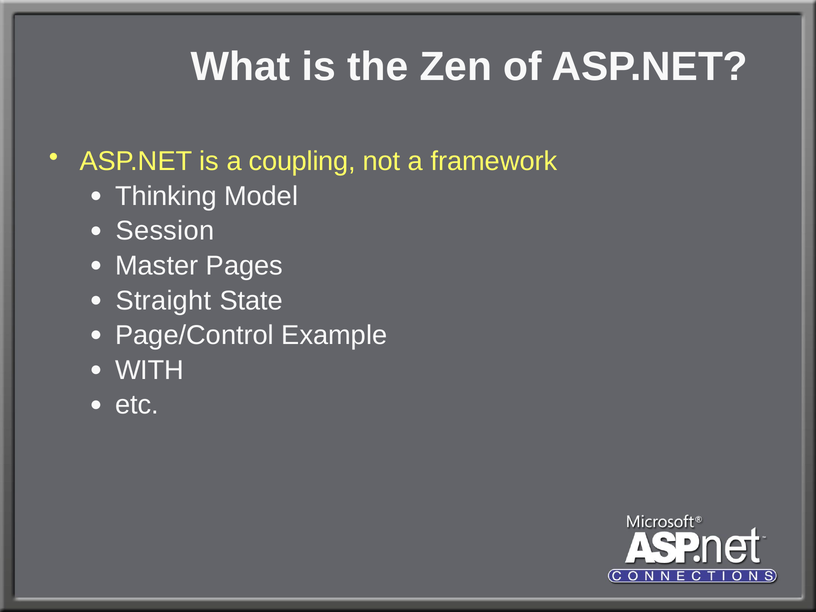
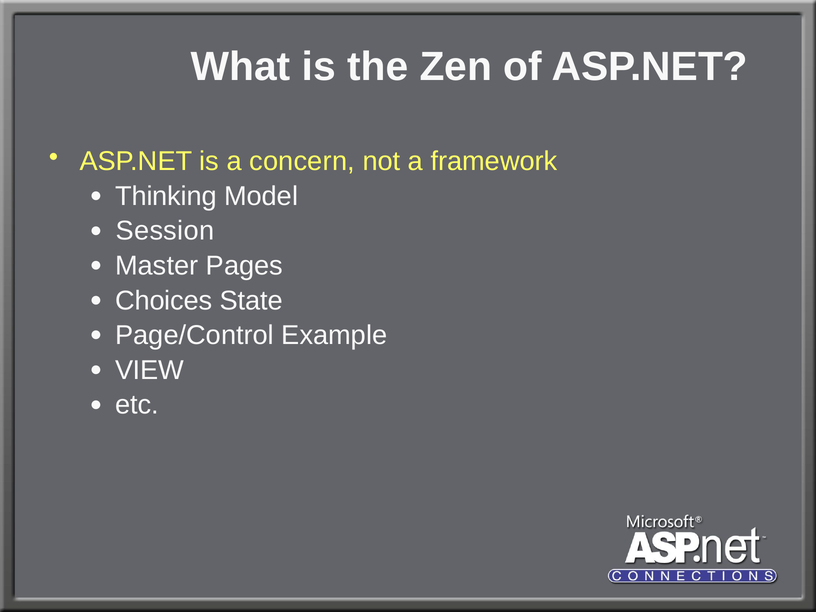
coupling: coupling -> concern (302, 161)
Straight: Straight -> Choices (164, 301)
WITH: WITH -> VIEW (149, 370)
